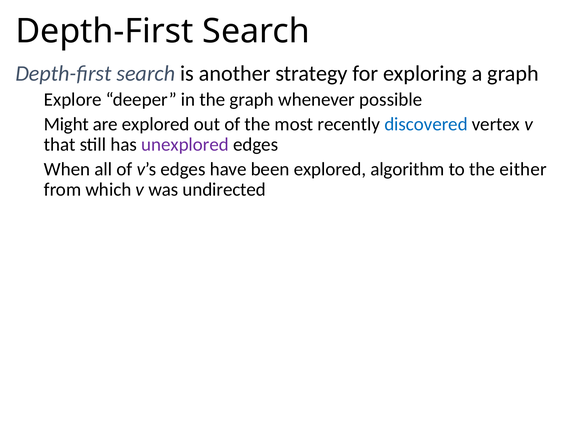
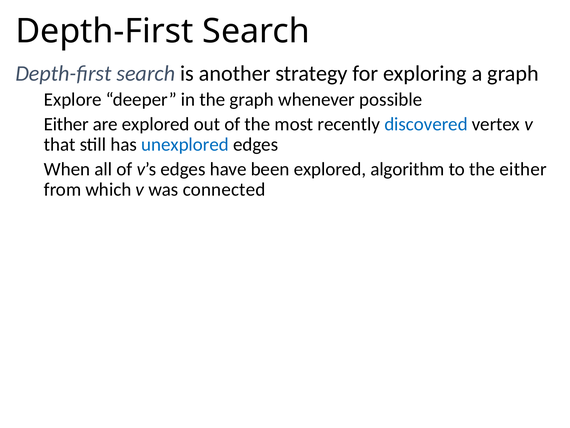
Might: Might -> Either (66, 124)
unexplored colour: purple -> blue (185, 144)
undirected: undirected -> connected (224, 189)
